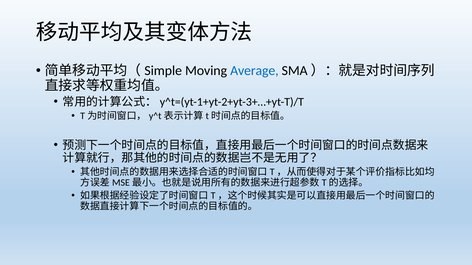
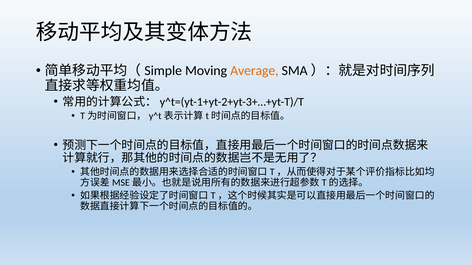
Average colour: blue -> orange (254, 71)
